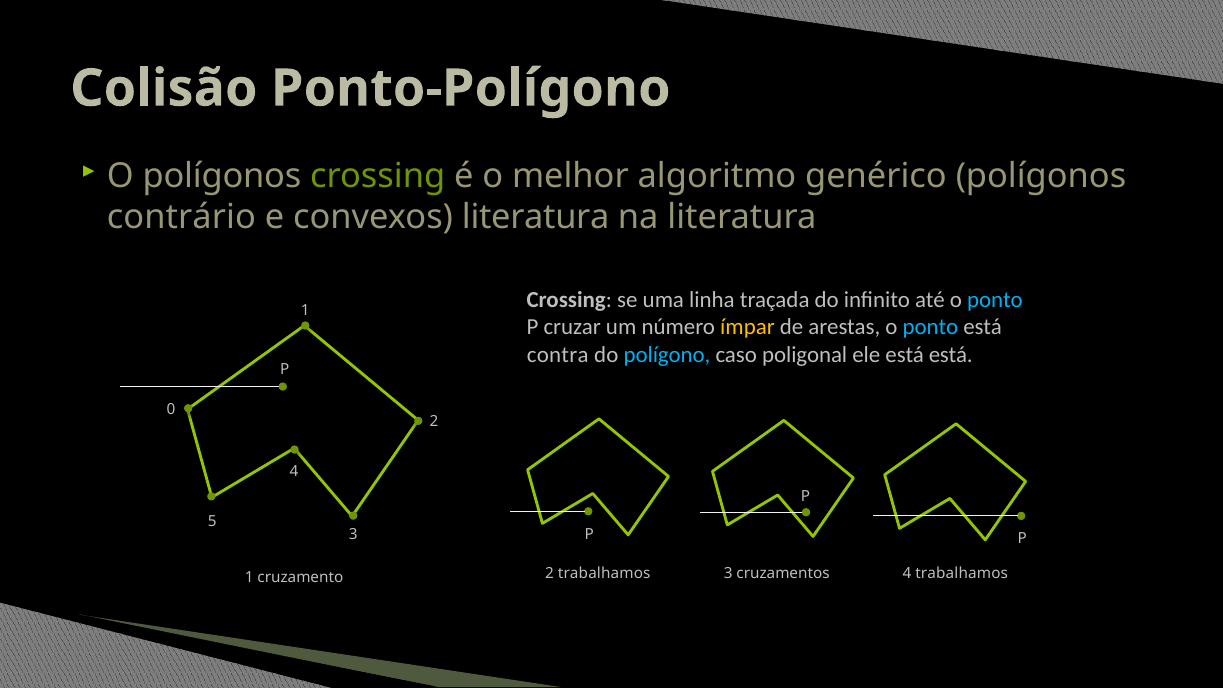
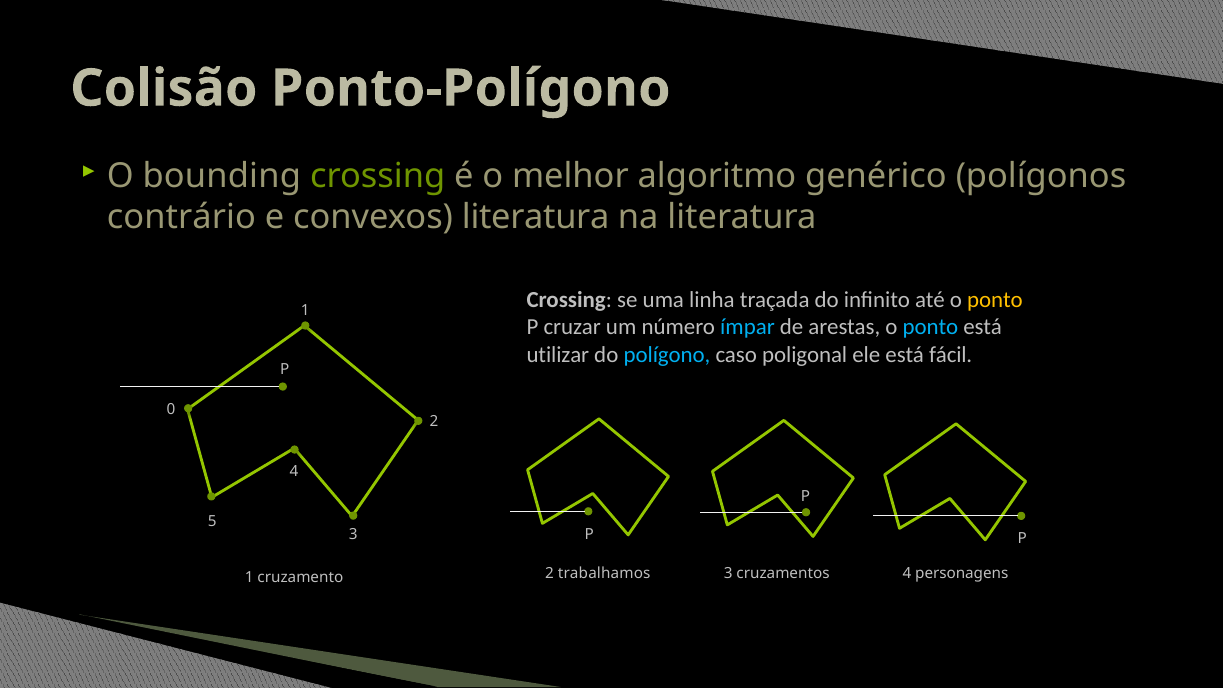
O polígonos: polígonos -> bounding (222, 176)
ponto colour: light blue -> yellow (995, 300)
ímpar colour: yellow -> light blue (747, 327)
contra: contra -> utilizar (558, 355)
está está: está -> fácil (951, 355)
4 trabalhamos: trabalhamos -> personagens (962, 573)
